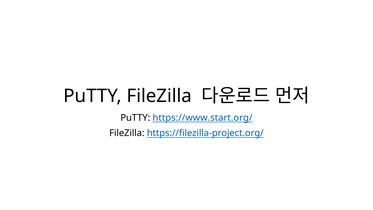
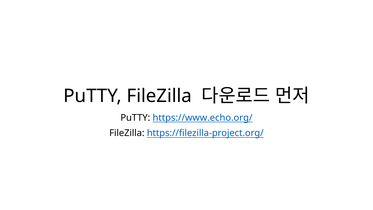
https://www.start.org/: https://www.start.org/ -> https://www.echo.org/ (203, 118)
